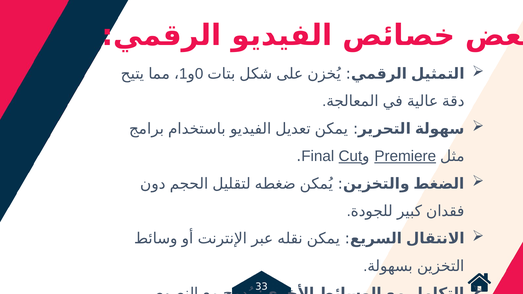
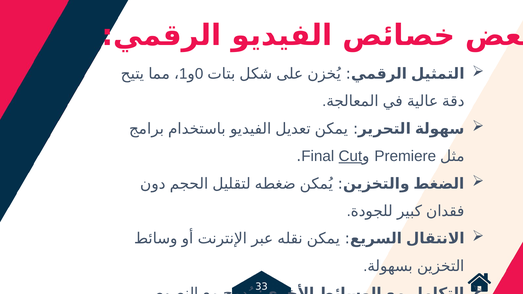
Premiere underline: present -> none (405, 156)
